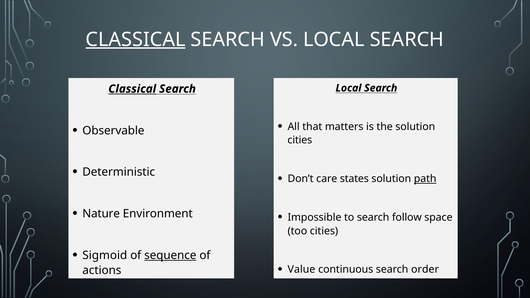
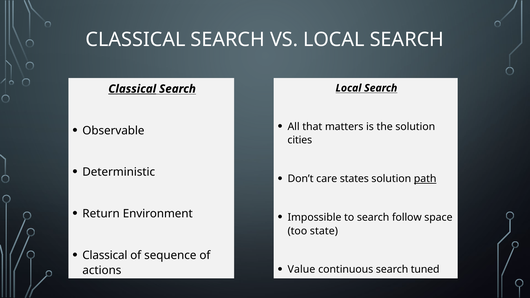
CLASSICAL underline: present -> none (136, 40)
Nature: Nature -> Return (101, 214)
too cities: cities -> state (324, 231)
Sigmoid: Sigmoid -> Classical (105, 255)
sequence underline: present -> none (170, 255)
order: order -> tuned (425, 270)
